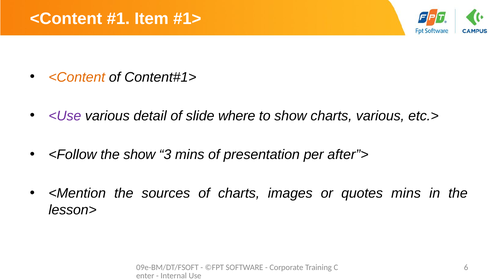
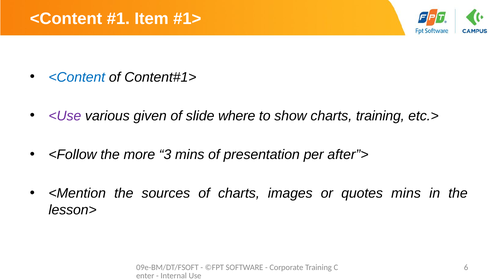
<Content colour: orange -> blue (77, 77)
detail: detail -> given (150, 116)
charts various: various -> training (380, 116)
the show: show -> more (139, 155)
